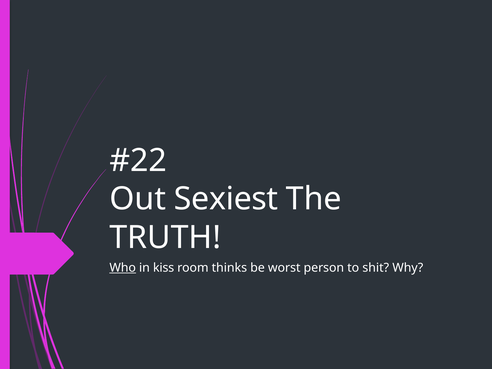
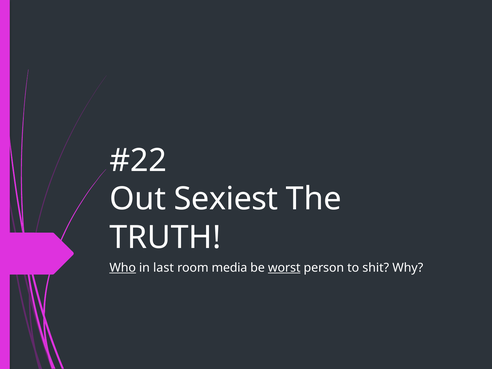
kiss: kiss -> last (163, 268)
thinks: thinks -> media (229, 268)
worst underline: none -> present (284, 268)
